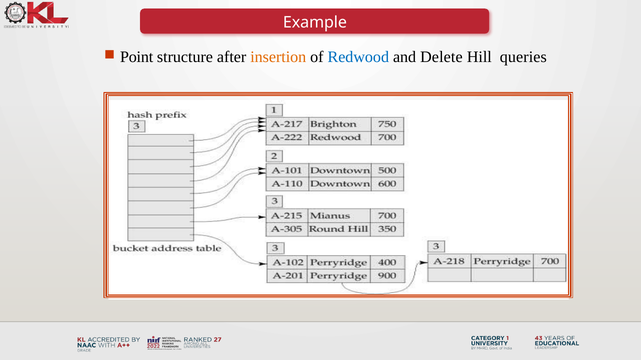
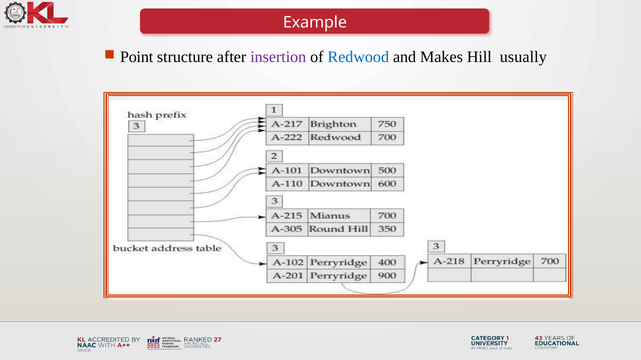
insertion colour: orange -> purple (278, 57)
Delete: Delete -> Makes (441, 57)
queries: queries -> usually (523, 57)
